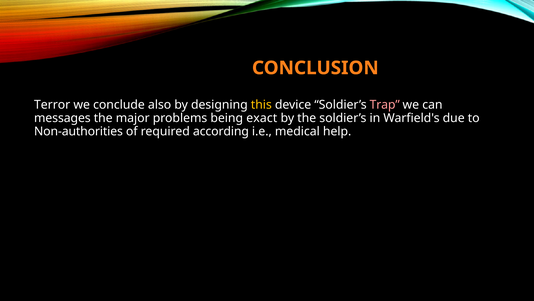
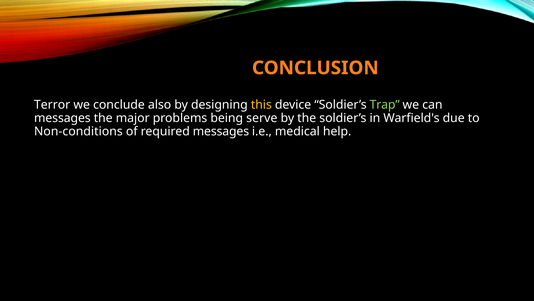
Trap colour: pink -> light green (385, 105)
exact: exact -> serve (262, 118)
Non-authorities: Non-authorities -> Non-conditions (78, 131)
required according: according -> messages (221, 131)
